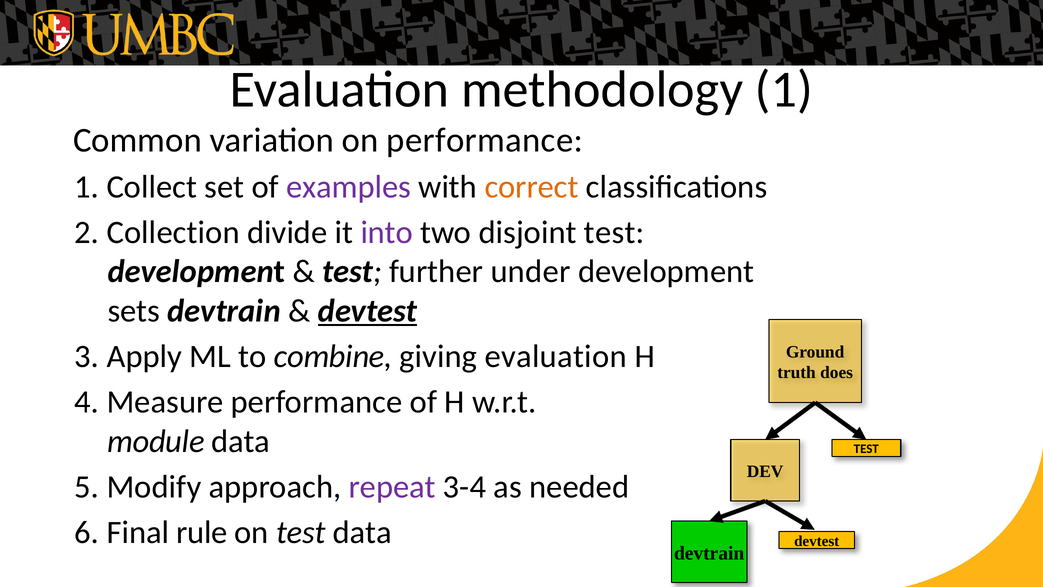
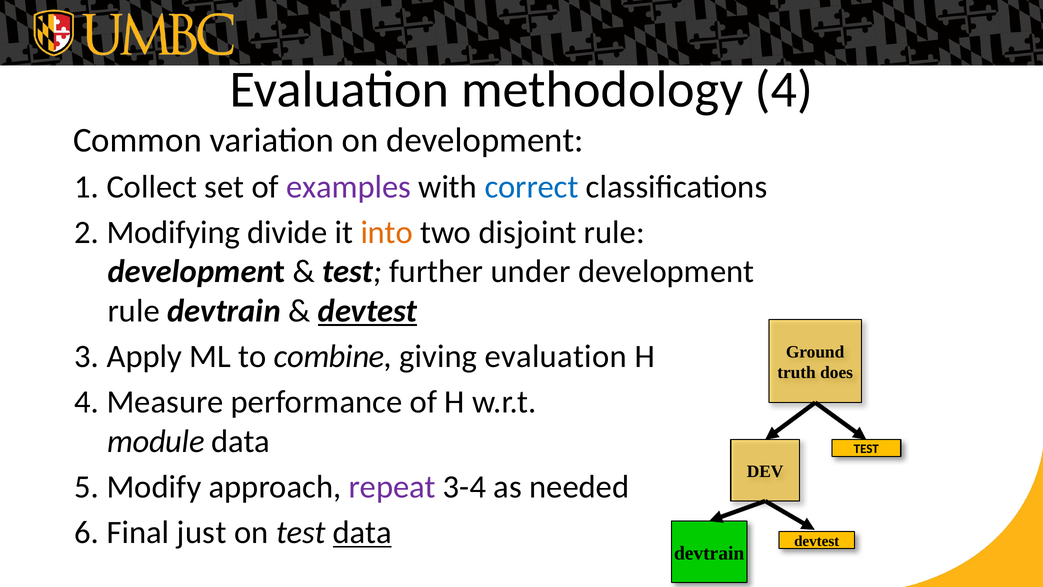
methodology 1: 1 -> 4 (784, 89)
on performance: performance -> development (485, 140)
correct colour: orange -> blue (532, 187)
Collection: Collection -> Modifying (173, 232)
into colour: purple -> orange (387, 232)
disjoint test: test -> rule (614, 232)
sets: sets -> rule (134, 311)
rule: rule -> just (202, 532)
data underline: none -> present (362, 532)
